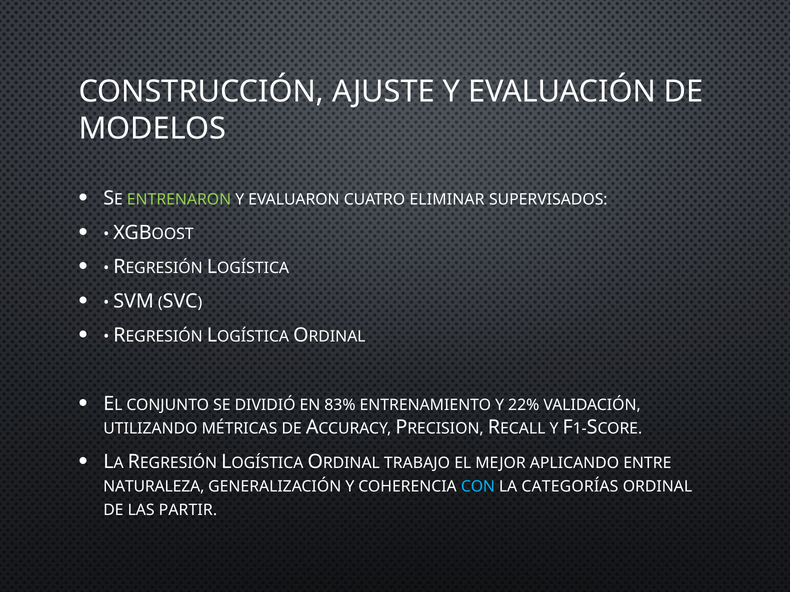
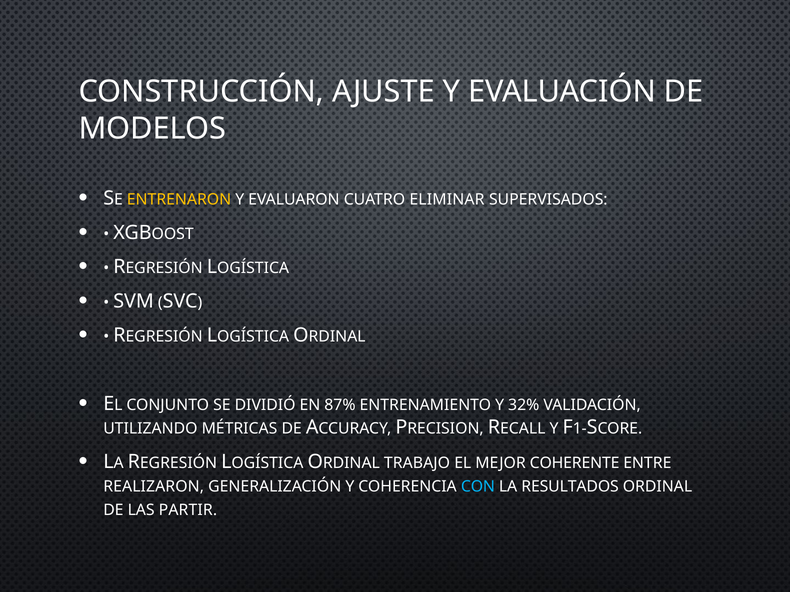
ENTRENARON colour: light green -> yellow (179, 200)
83%: 83% -> 87% (340, 405)
22%: 22% -> 32% (524, 405)
APLICANDO: APLICANDO -> COHERENTE (575, 463)
NATURALEZA: NATURALEZA -> REALIZARON (154, 487)
CATEGORÍAS: CATEGORÍAS -> RESULTADOS (570, 487)
